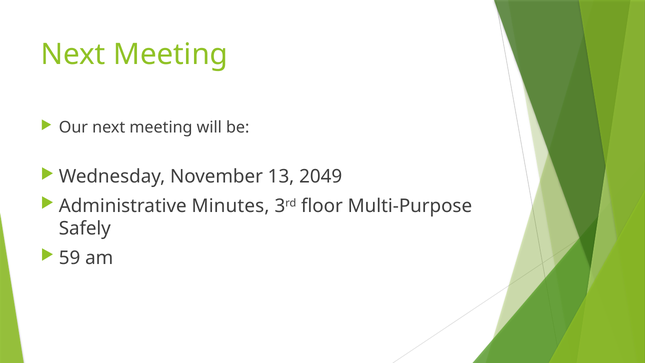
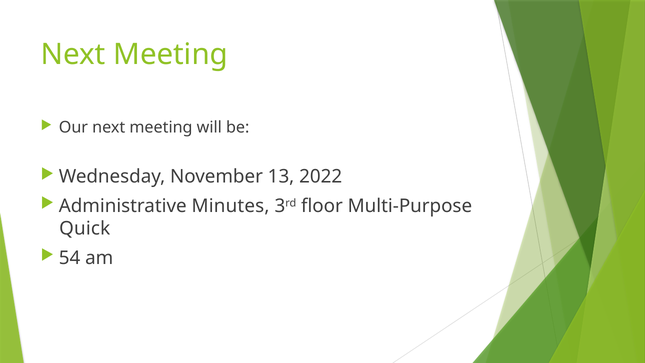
2049: 2049 -> 2022 (321, 177)
Safely: Safely -> Quick (85, 229)
59: 59 -> 54 (70, 258)
